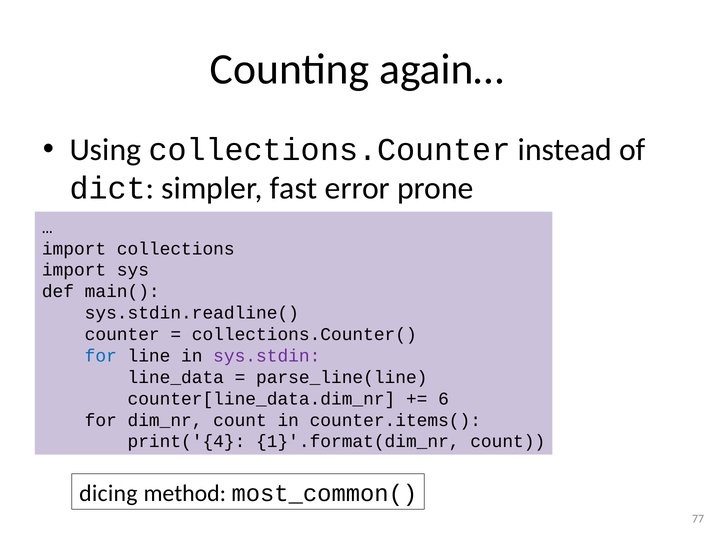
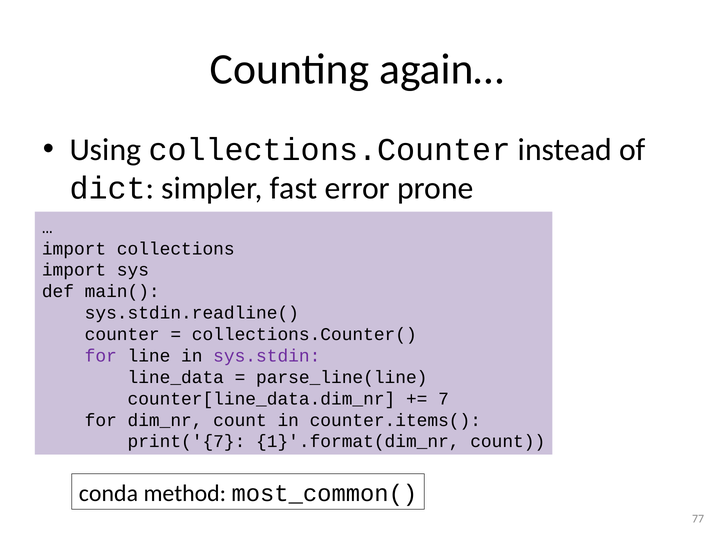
for colour: blue -> purple (101, 355)
6: 6 -> 7 (444, 398)
print('{4: print('{4 -> print('{7 (186, 441)
dicing: dicing -> conda (108, 493)
